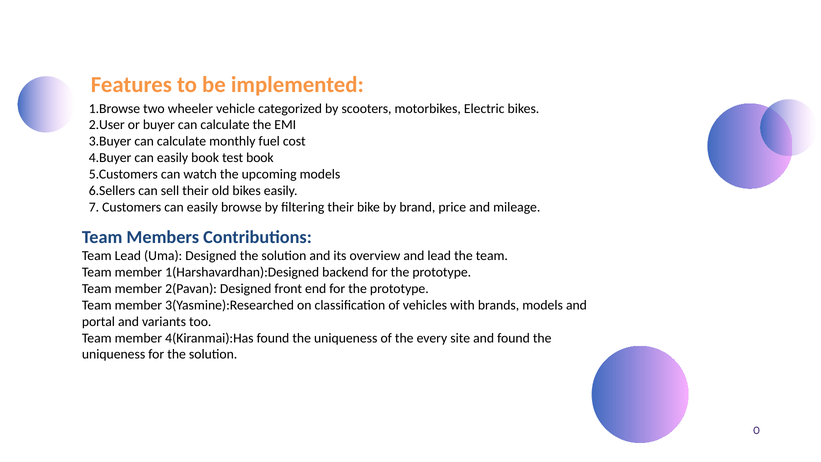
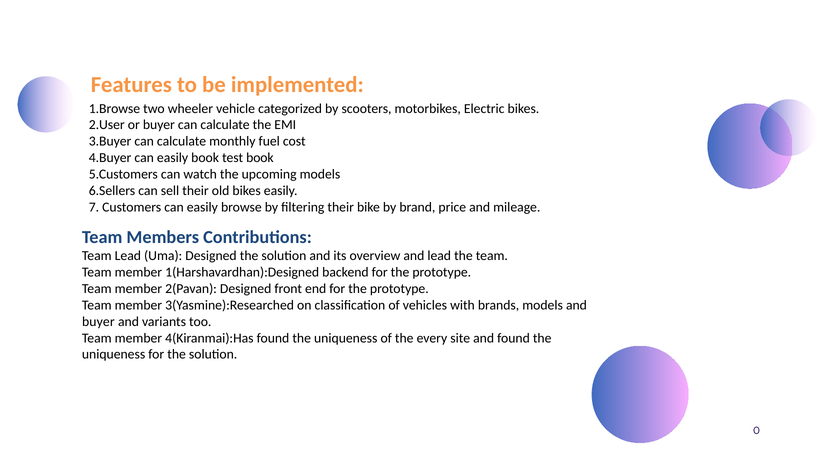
portal: portal -> buyer (98, 321)
